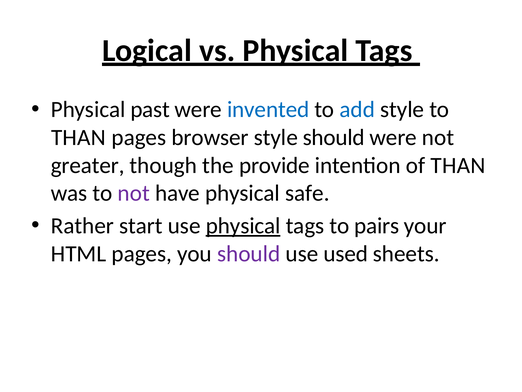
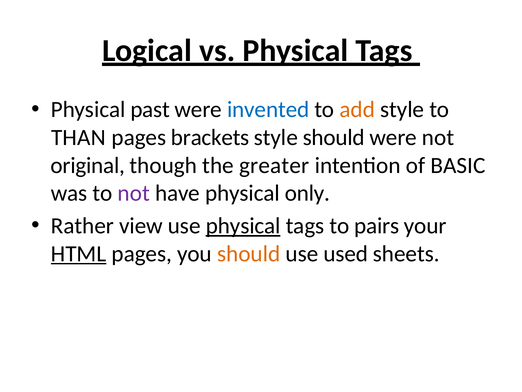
add colour: blue -> orange (357, 110)
browser: browser -> brackets (210, 137)
greater: greater -> original (88, 165)
provide: provide -> greater (274, 165)
of THAN: THAN -> BASIC (458, 165)
safe: safe -> only (307, 193)
start: start -> view (141, 226)
HTML underline: none -> present (79, 253)
should colour: purple -> orange (249, 253)
